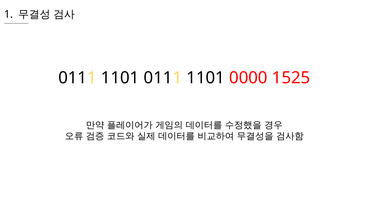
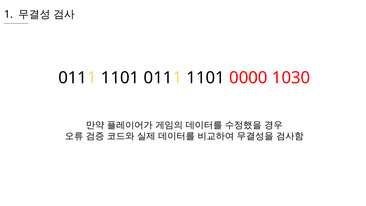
1525: 1525 -> 1030 (291, 78)
